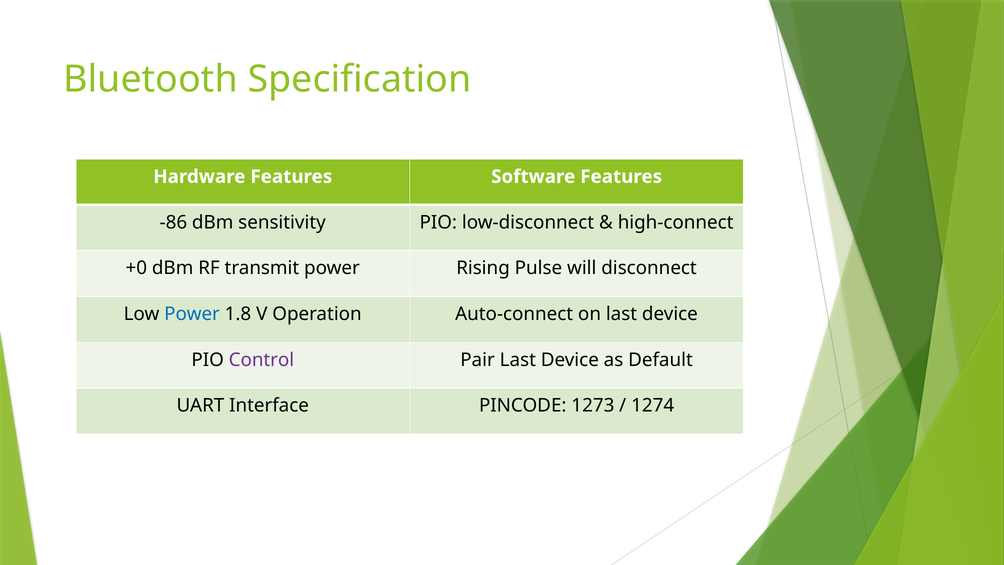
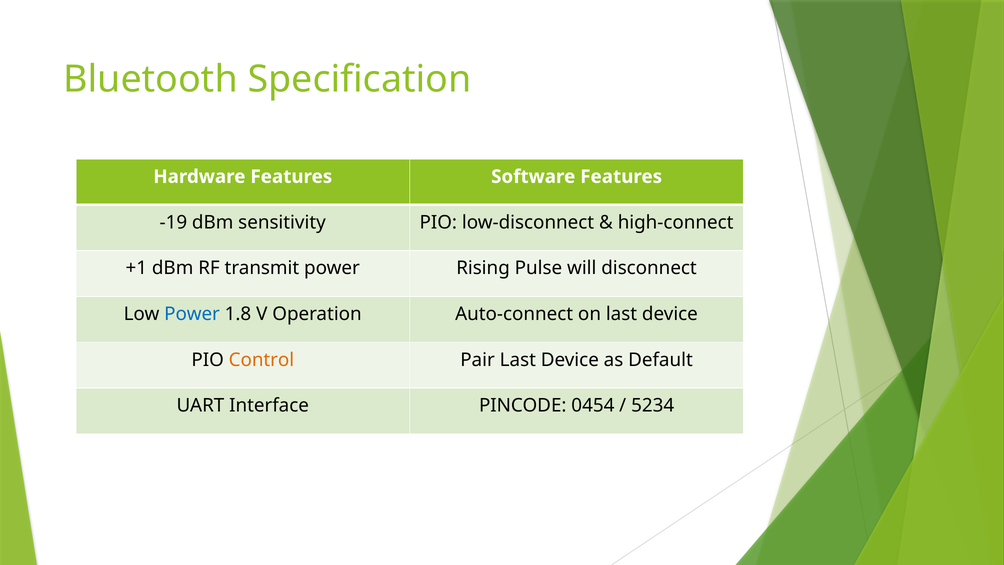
-86: -86 -> -19 (173, 222)
+0: +0 -> +1 (136, 268)
Control colour: purple -> orange (261, 360)
1273: 1273 -> 0454 (593, 405)
1274: 1274 -> 5234 (653, 405)
